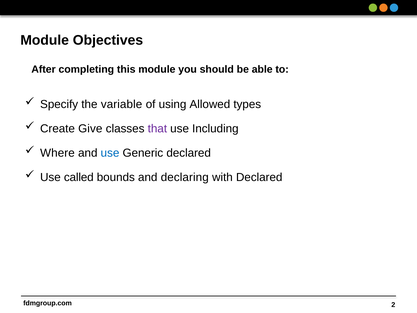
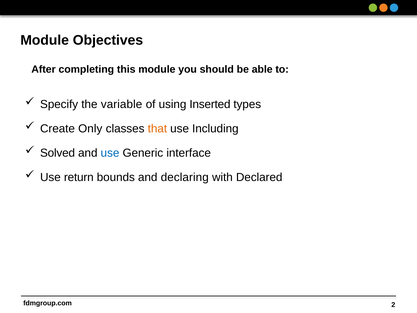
Allowed: Allowed -> Inserted (210, 104)
Give: Give -> Only (90, 128)
that colour: purple -> orange (157, 128)
Where: Where -> Solved (58, 153)
Generic declared: declared -> interface (189, 153)
called: called -> return (79, 177)
